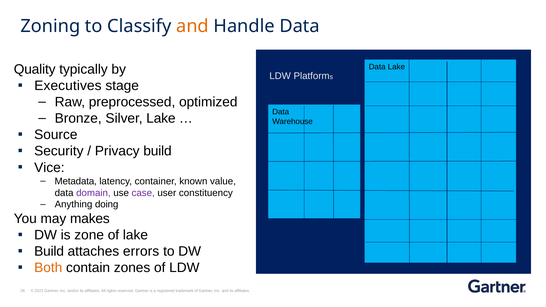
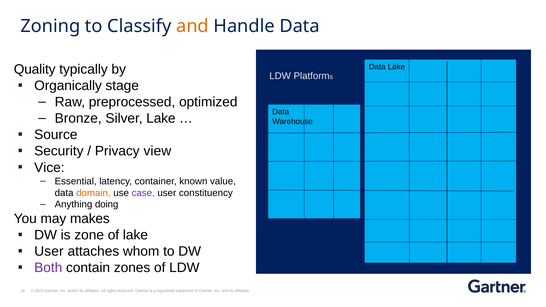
Executives: Executives -> Organically (68, 86)
Privacy build: build -> view (157, 151)
Metadata: Metadata -> Essential (76, 181)
domain colour: purple -> orange (93, 193)
Build: Build -> User (49, 252)
errors: errors -> whom (141, 252)
Both colour: orange -> purple (48, 268)
